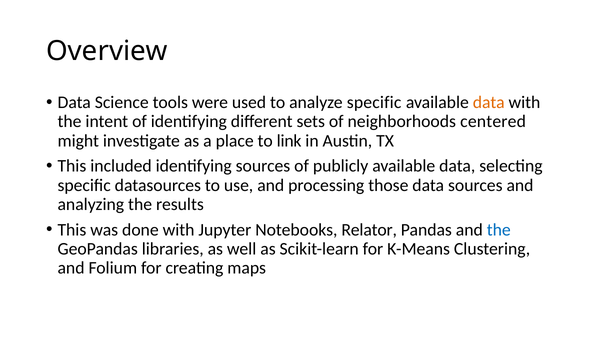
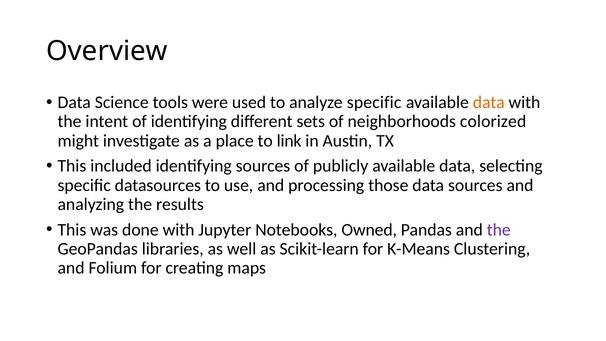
centered: centered -> colorized (493, 122)
Relator: Relator -> Owned (369, 230)
the colour: blue -> purple (499, 230)
